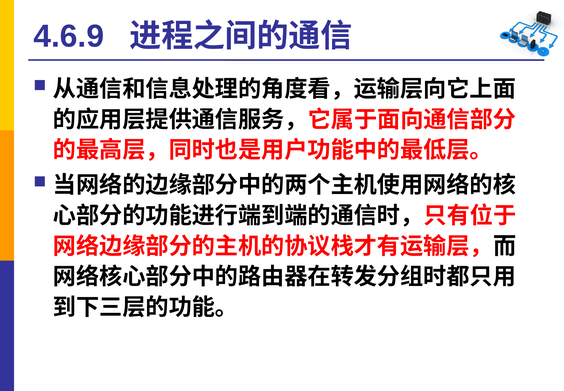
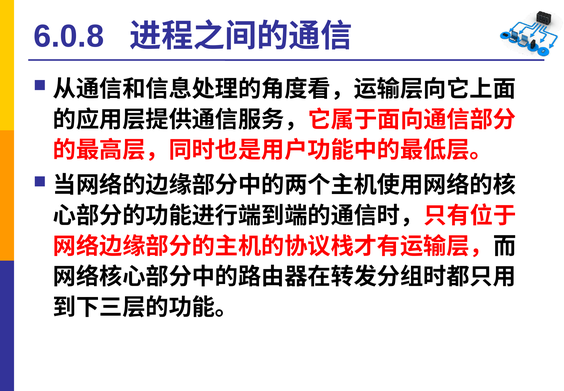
4.6.9: 4.6.9 -> 6.0.8 (69, 36)
